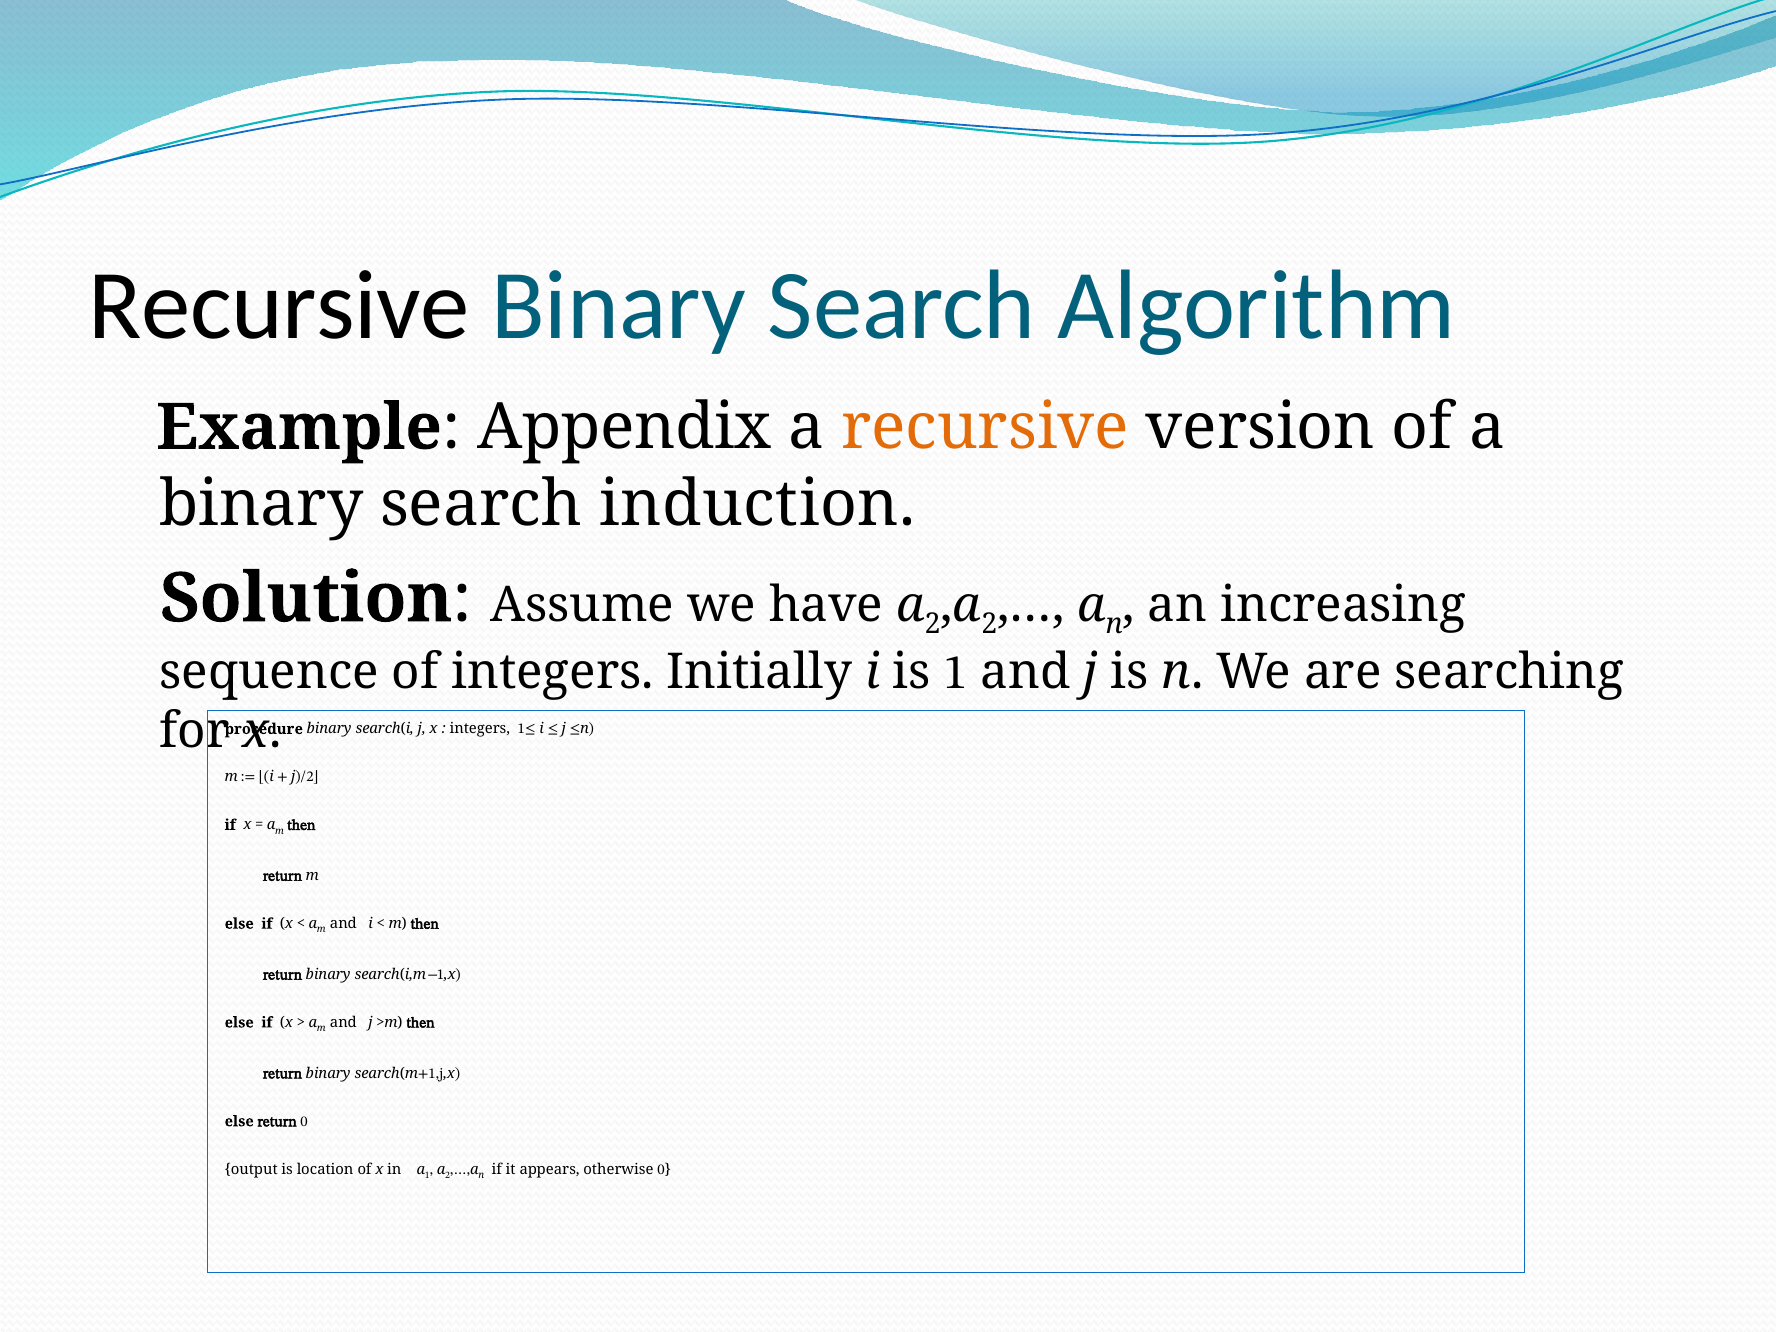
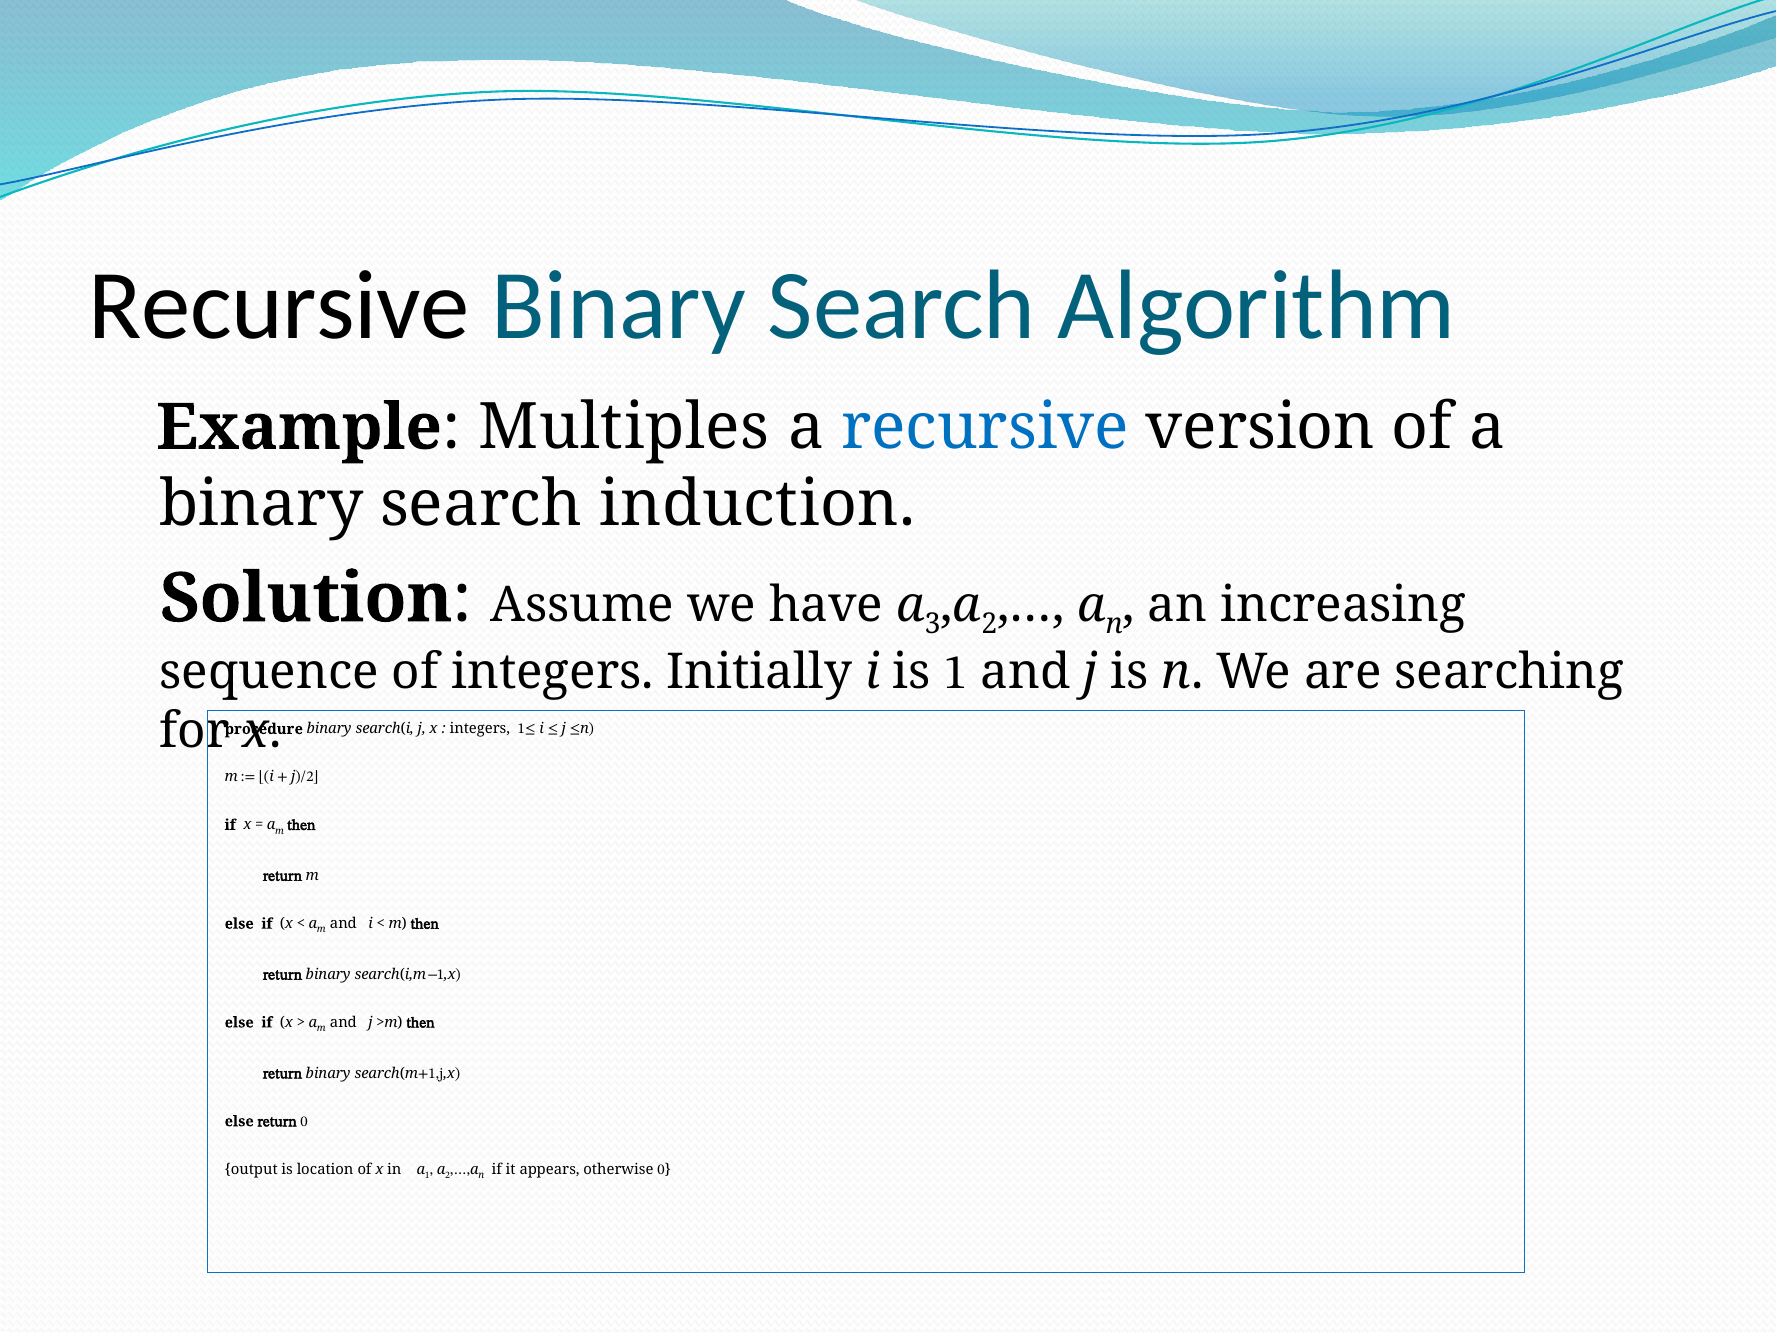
Appendix: Appendix -> Multiples (624, 428)
recursive colour: orange -> blue (985, 428)
a 2: 2 -> 3 (933, 624)
